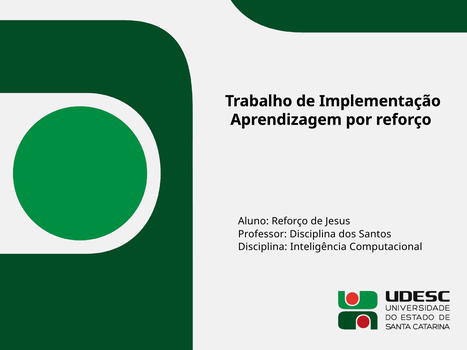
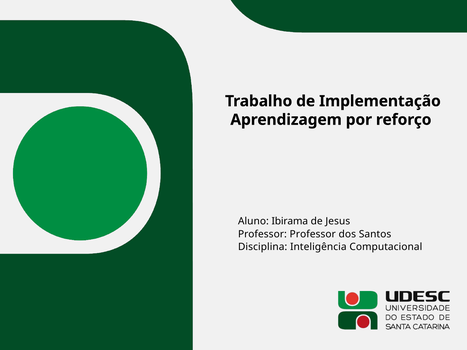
Aluno Reforço: Reforço -> Ibirama (290, 221)
Professor Disciplina: Disciplina -> Professor (313, 234)
